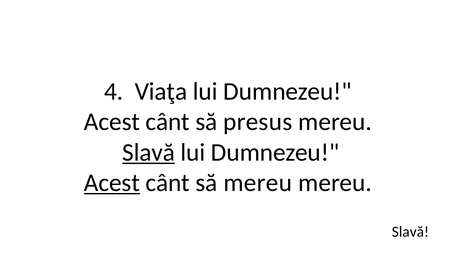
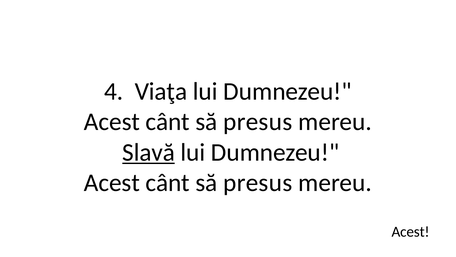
Acest underline: present -> none (112, 182)
mereu: mereu -> presus (258, 182)
Slavă: Slavă -> Acest (411, 231)
